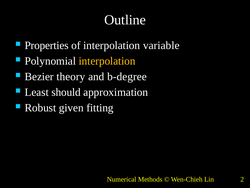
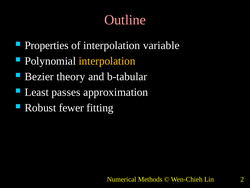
Outline colour: white -> pink (125, 20)
b-degree: b-degree -> b-tabular (127, 76)
should: should -> passes (66, 92)
given: given -> fewer (71, 108)
